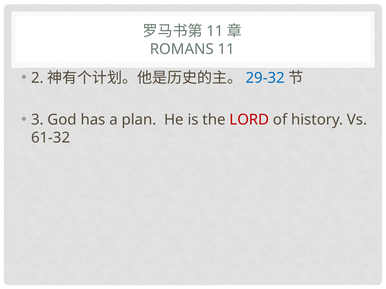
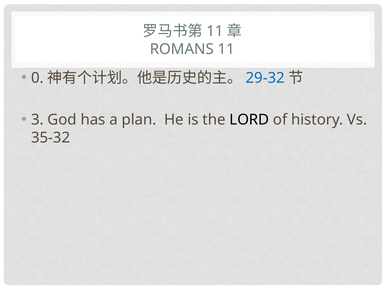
2: 2 -> 0 (37, 78)
LORD colour: red -> black (249, 120)
61-32: 61-32 -> 35-32 (51, 138)
